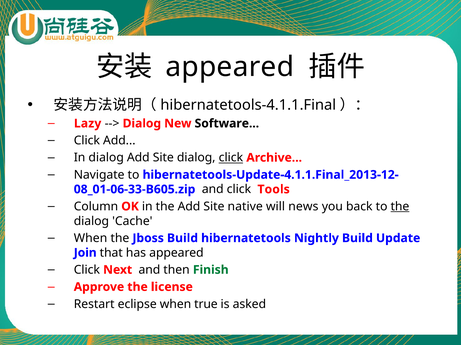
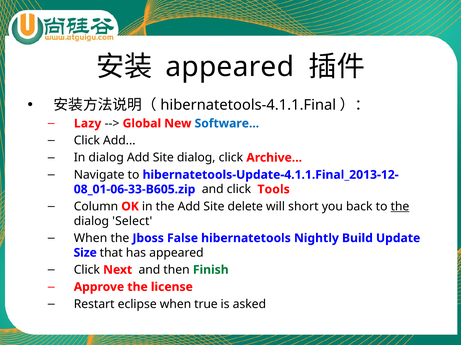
Dialog: Dialog -> Global (142, 124)
Software colour: black -> blue (227, 124)
click underline: present -> none (231, 158)
native: native -> delete (245, 207)
news: news -> short (303, 207)
Cache: Cache -> Select (132, 221)
Jboss Build: Build -> False (183, 239)
Join: Join -> Size (85, 253)
